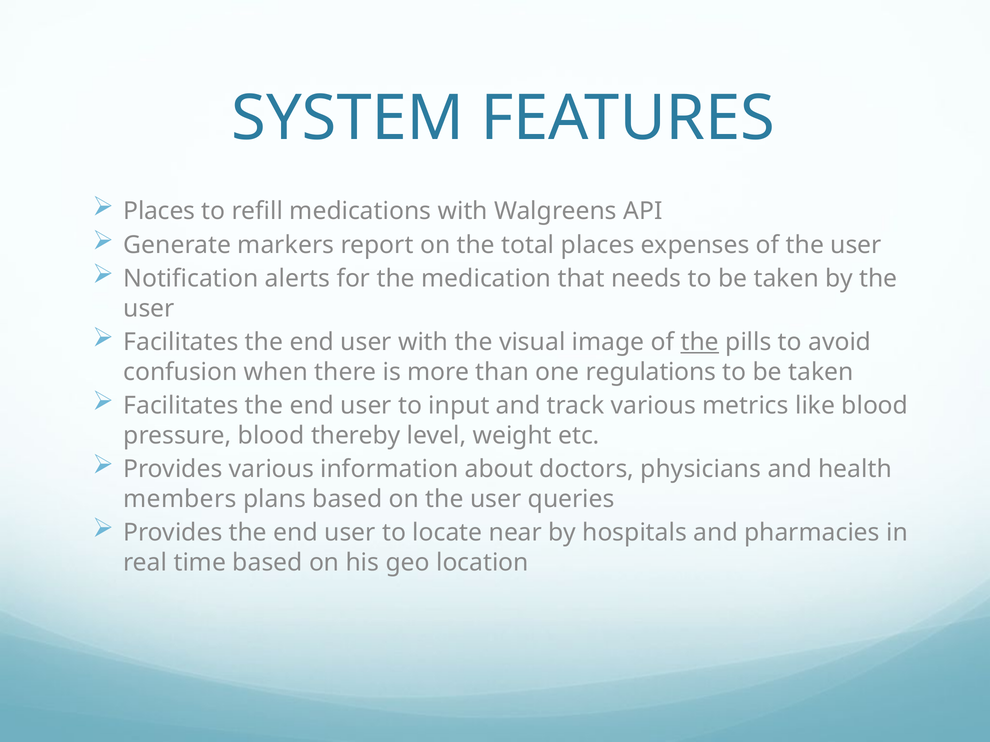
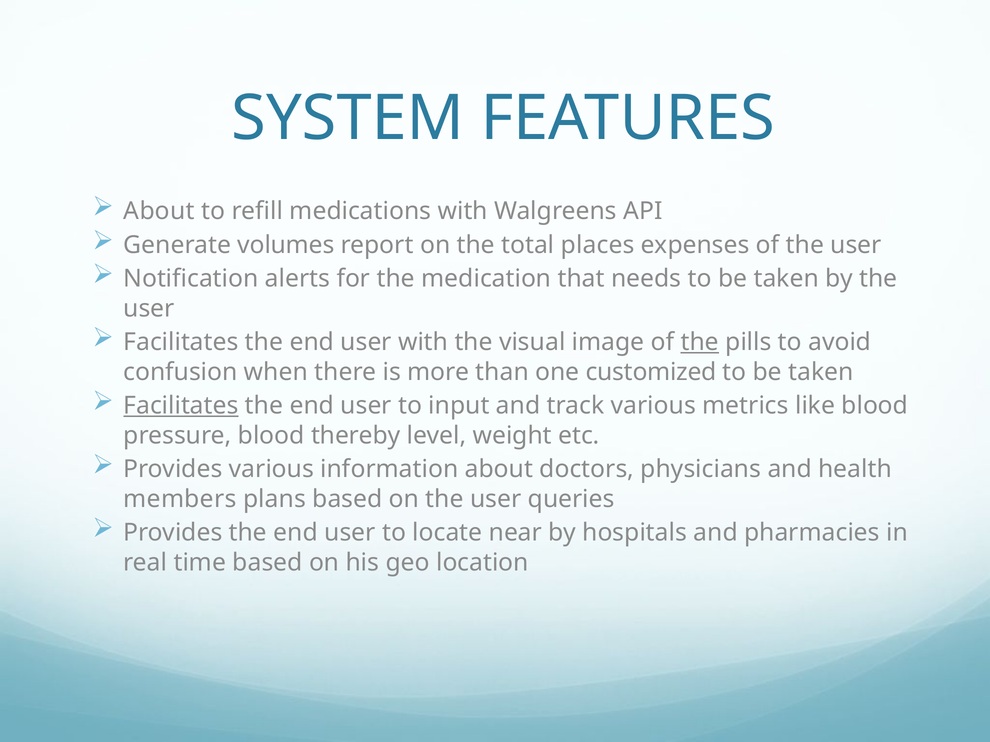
Places: Places -> About (159, 211)
markers: markers -> volumes (286, 245)
regulations: regulations -> customized (651, 372)
Facilitates underline: none -> present (181, 406)
